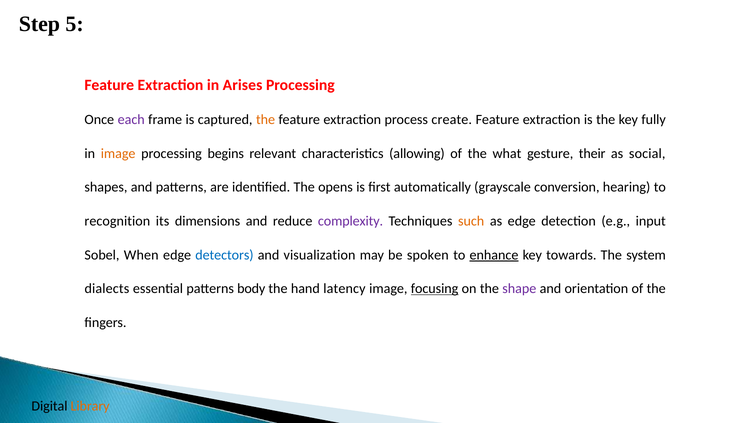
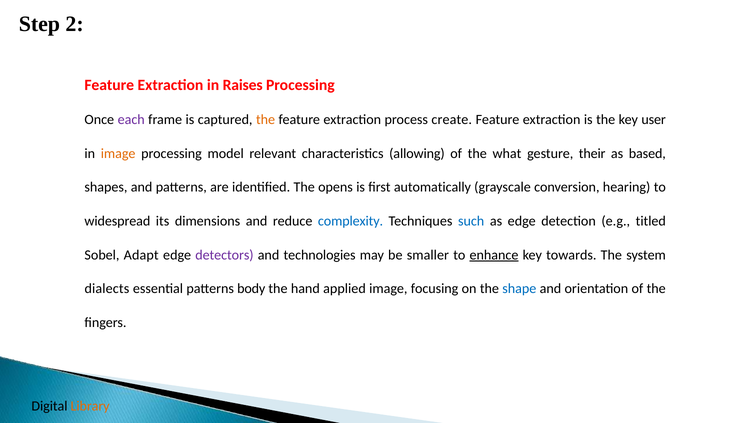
5: 5 -> 2 (75, 24)
Arises: Arises -> Raises (243, 85)
fully: fully -> user (654, 119)
begins: begins -> model (226, 153)
social: social -> based (647, 153)
recognition: recognition -> widespread (117, 221)
complexity colour: purple -> blue (351, 221)
such colour: orange -> blue (471, 221)
input: input -> titled (651, 221)
When: When -> Adapt (141, 255)
detectors colour: blue -> purple (224, 255)
visualization: visualization -> technologies (320, 255)
spoken: spoken -> smaller (428, 255)
latency: latency -> applied (344, 288)
focusing underline: present -> none (435, 288)
shape colour: purple -> blue (519, 288)
